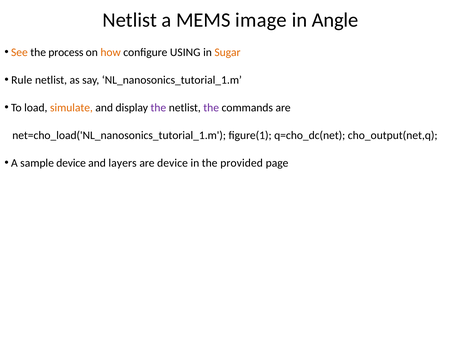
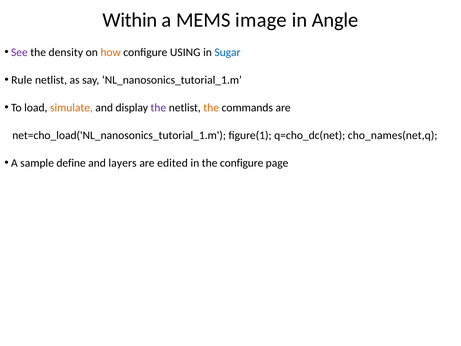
Netlist: Netlist -> Within (130, 20)
See colour: orange -> purple (19, 52)
process: process -> density (66, 52)
Sugar colour: orange -> blue (227, 52)
the colour: purple -> orange (211, 108)
cho_output(net,q: cho_output(net,q -> cho_names(net,q (393, 135)
sample device: device -> define (71, 163)
are device: device -> edited (172, 163)
the provided: provided -> configure (242, 163)
